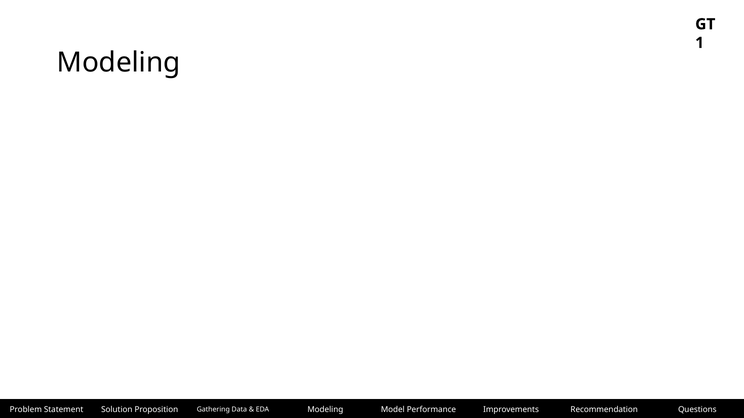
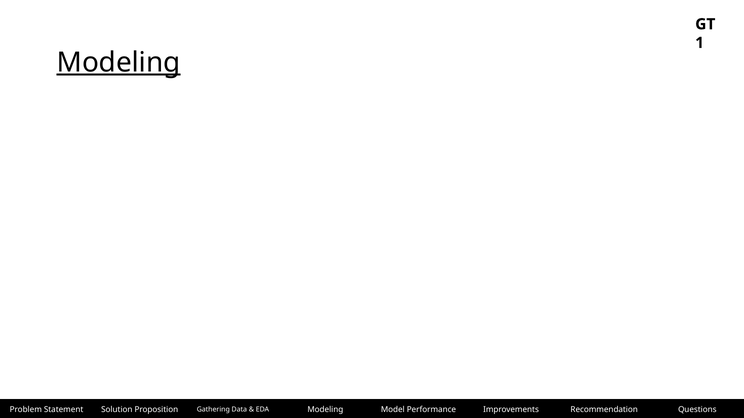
Modeling underline: none -> present (119, 63)
